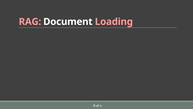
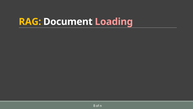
RAG colour: pink -> yellow (30, 22)
